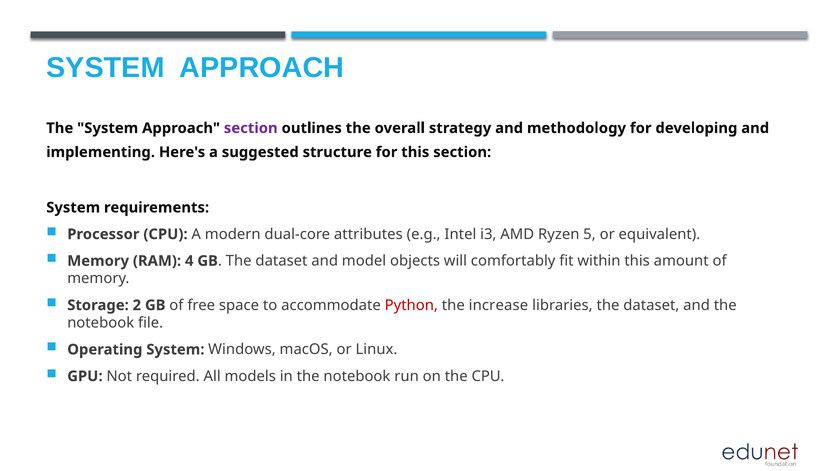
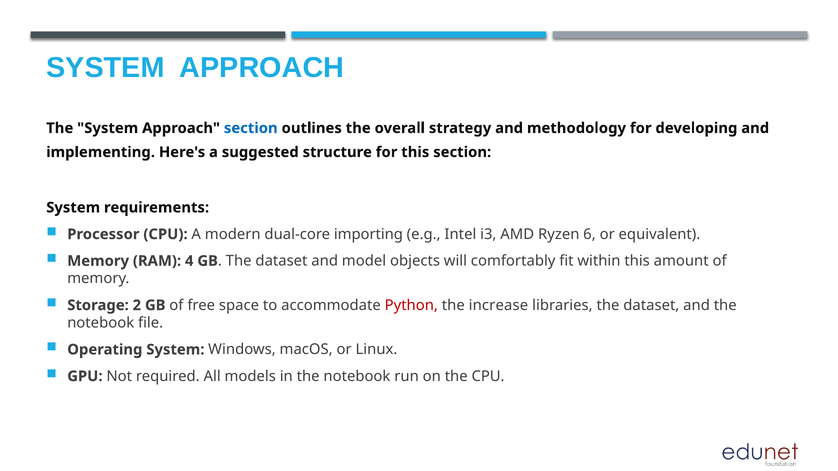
section colour: purple -> blue (251, 128)
attributes: attributes -> importing (368, 234)
5: 5 -> 6 (590, 234)
